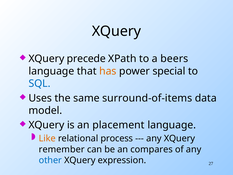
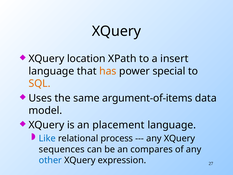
precede: precede -> location (86, 59)
beers: beers -> insert (174, 59)
SQL colour: blue -> orange (40, 83)
surround-of-items: surround-of-items -> argument-of-items (147, 98)
Like colour: orange -> blue (47, 138)
remember: remember -> sequences (62, 149)
